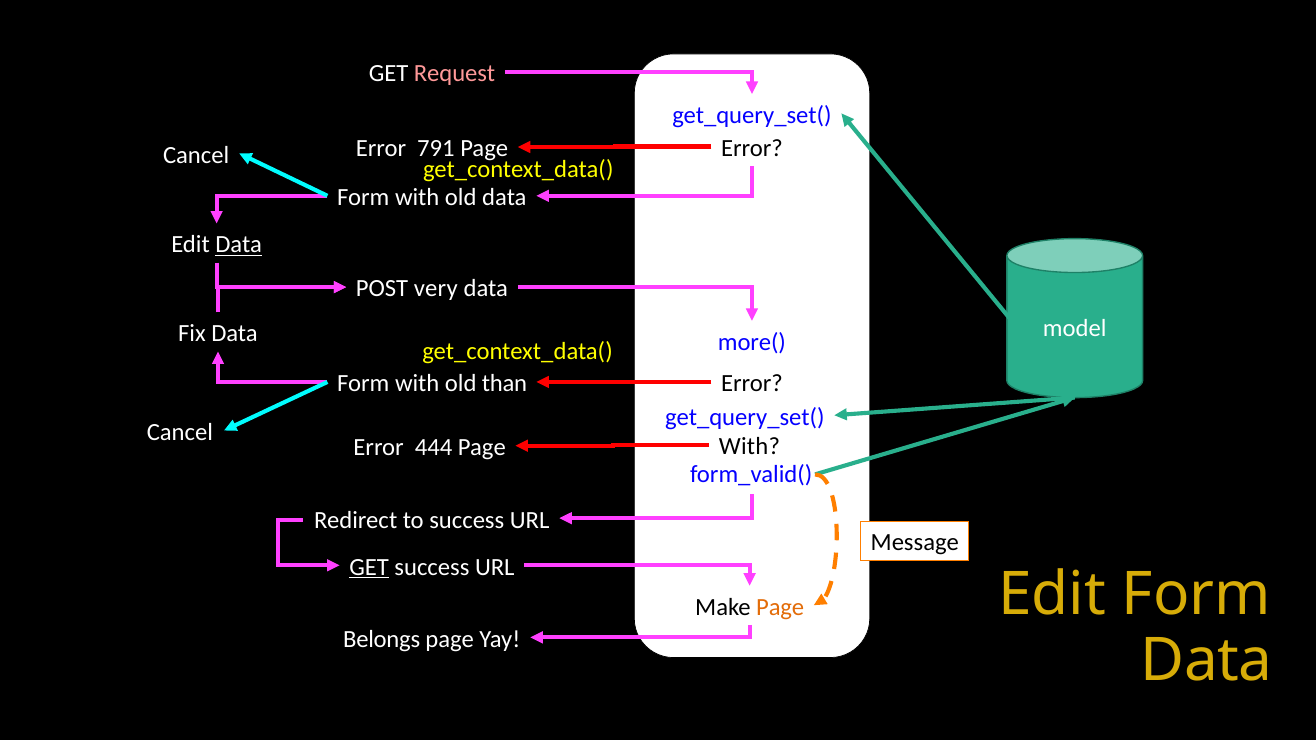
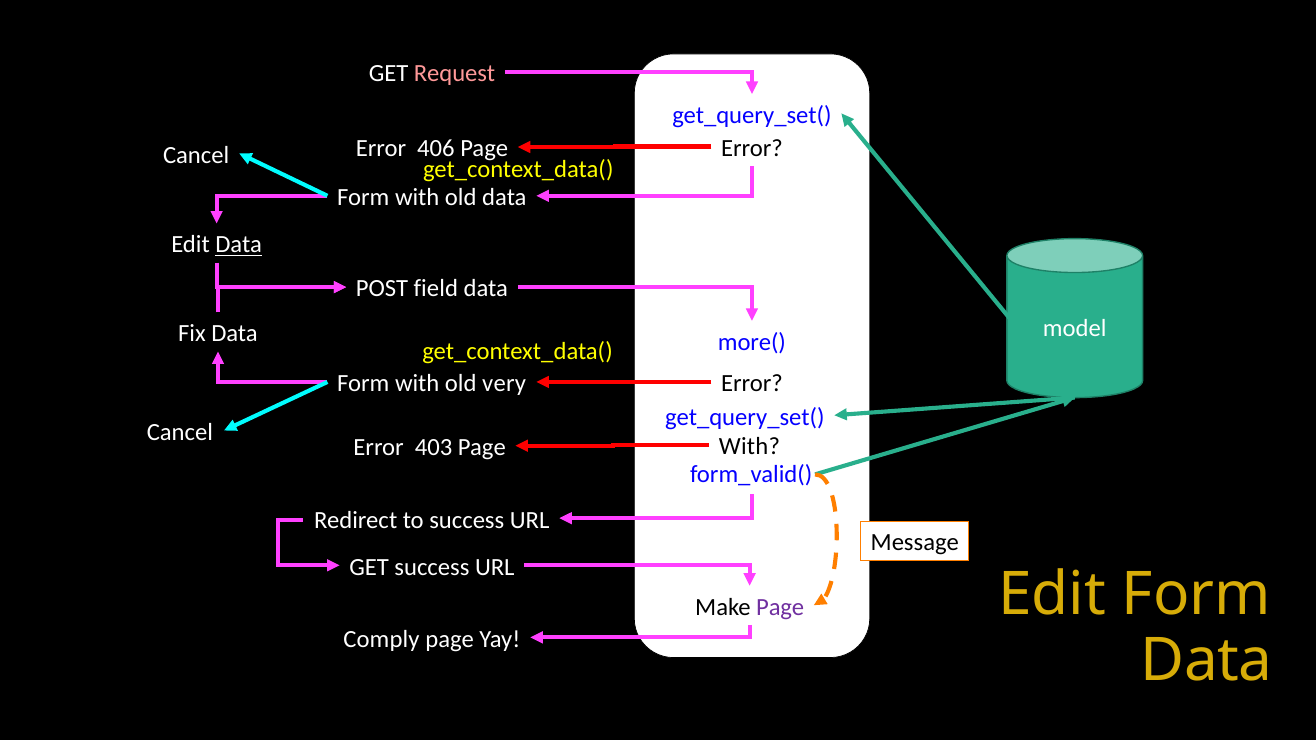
791: 791 -> 406 (436, 149)
very: very -> field (436, 289)
than: than -> very (504, 384)
444: 444 -> 403 (434, 448)
GET underline: present -> none (369, 567)
Page colour: orange -> purple (780, 607)
Belongs: Belongs -> Comply (381, 639)
